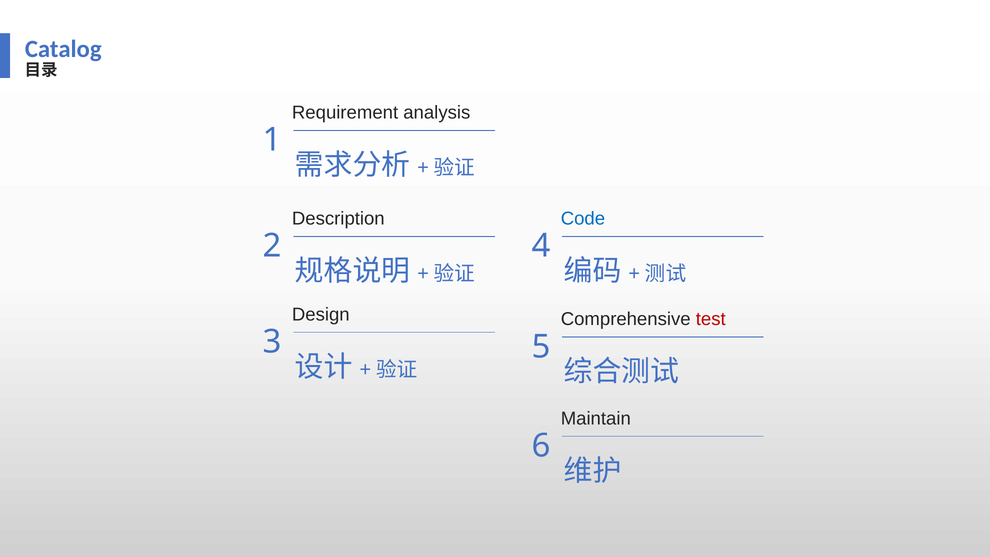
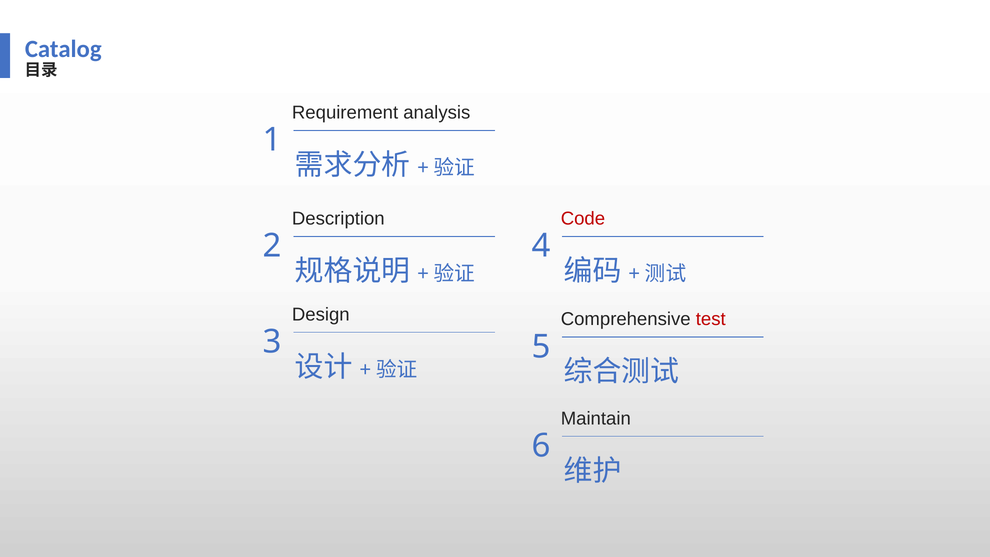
Code colour: blue -> red (583, 219)
